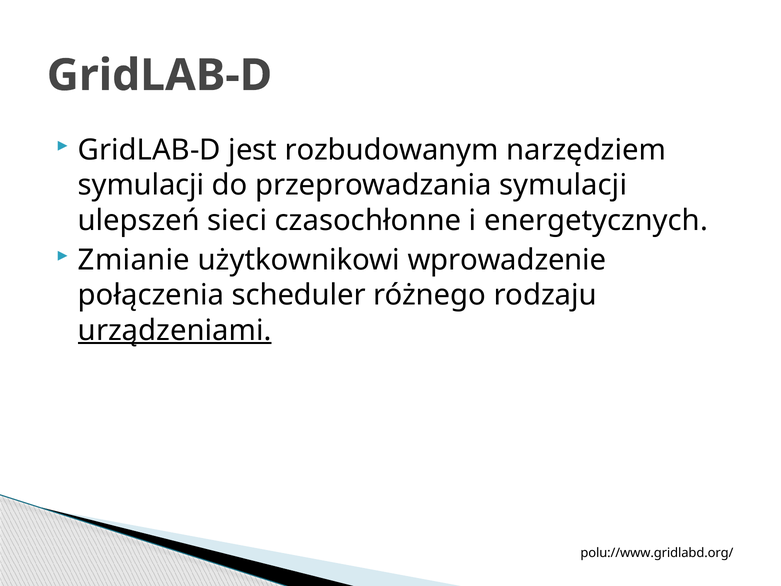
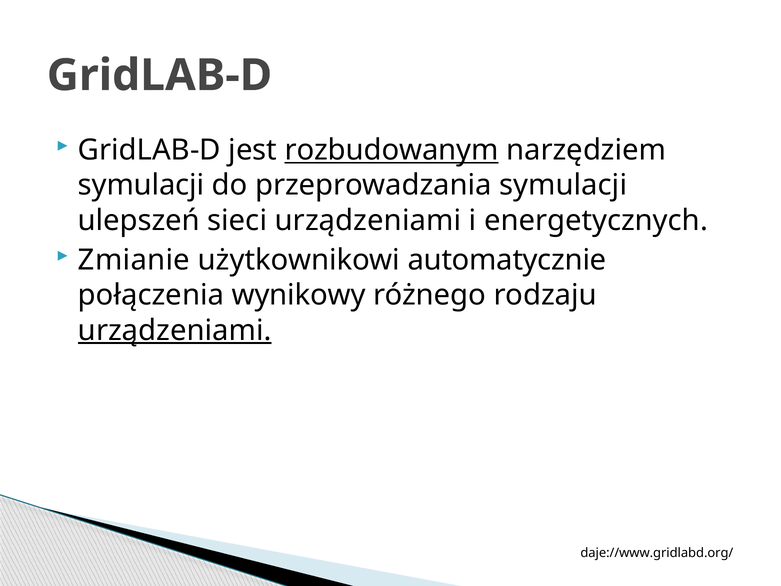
rozbudowanym underline: none -> present (392, 150)
sieci czasochłonne: czasochłonne -> urządzeniami (368, 220)
wprowadzenie: wprowadzenie -> automatycznie (507, 260)
scheduler: scheduler -> wynikowy (299, 295)
polu://www.gridlabd.org/: polu://www.gridlabd.org/ -> daje://www.gridlabd.org/ (657, 553)
